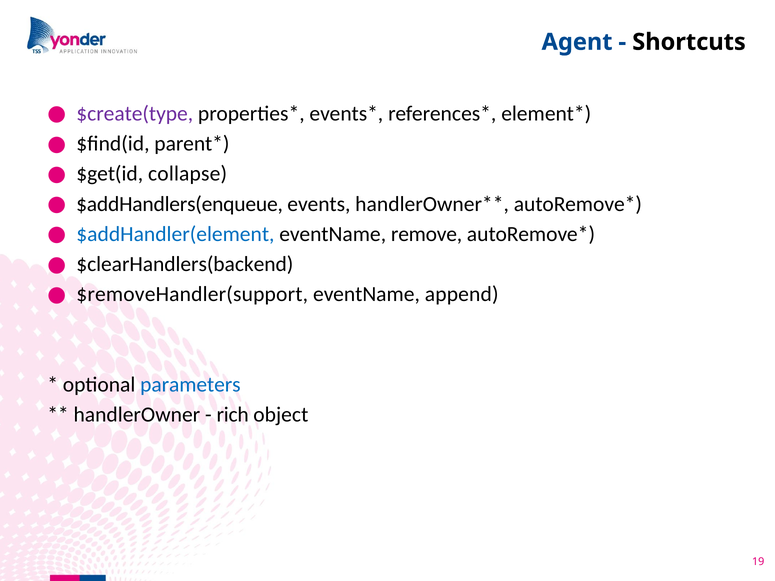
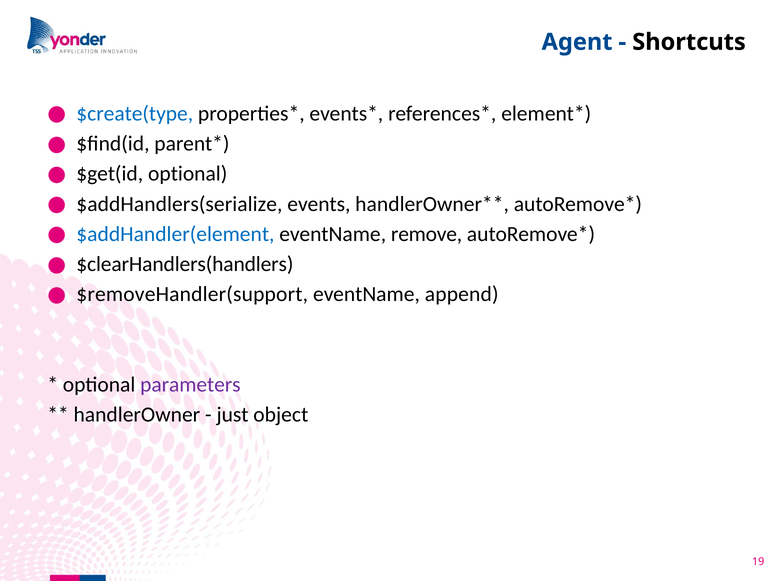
$create(type colour: purple -> blue (135, 114)
$get(id collapse: collapse -> optional (188, 174)
$addHandlers(enqueue: $addHandlers(enqueue -> $addHandlers(serialize (179, 204)
$clearHandlers(backend: $clearHandlers(backend -> $clearHandlers(handlers (185, 264)
parameters colour: blue -> purple (190, 385)
rich: rich -> just (233, 415)
